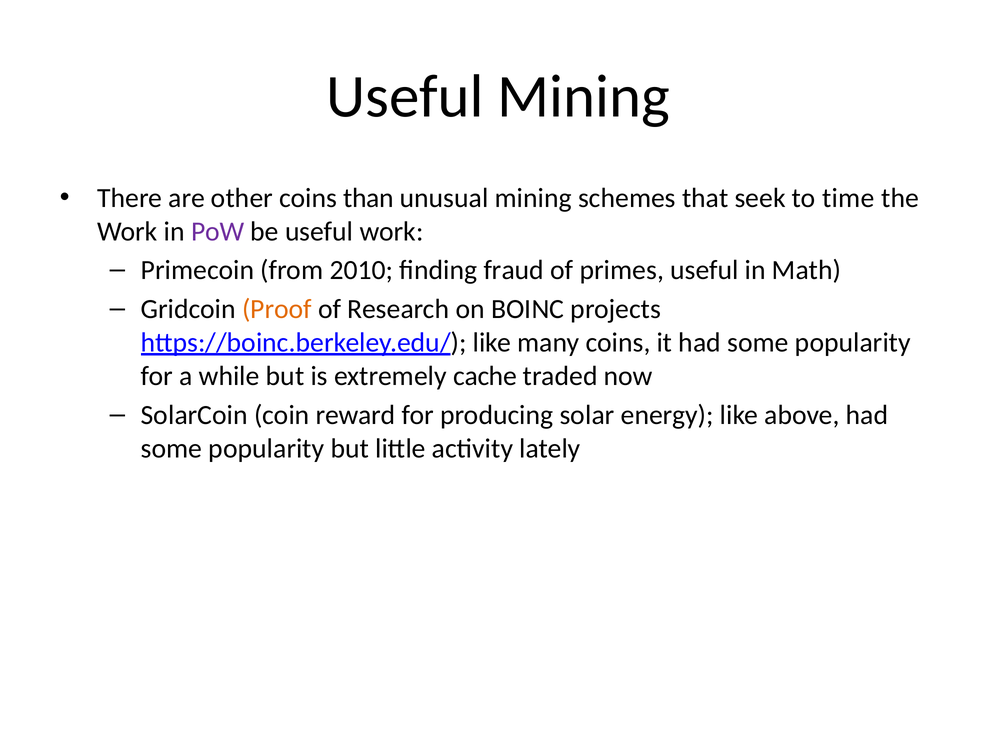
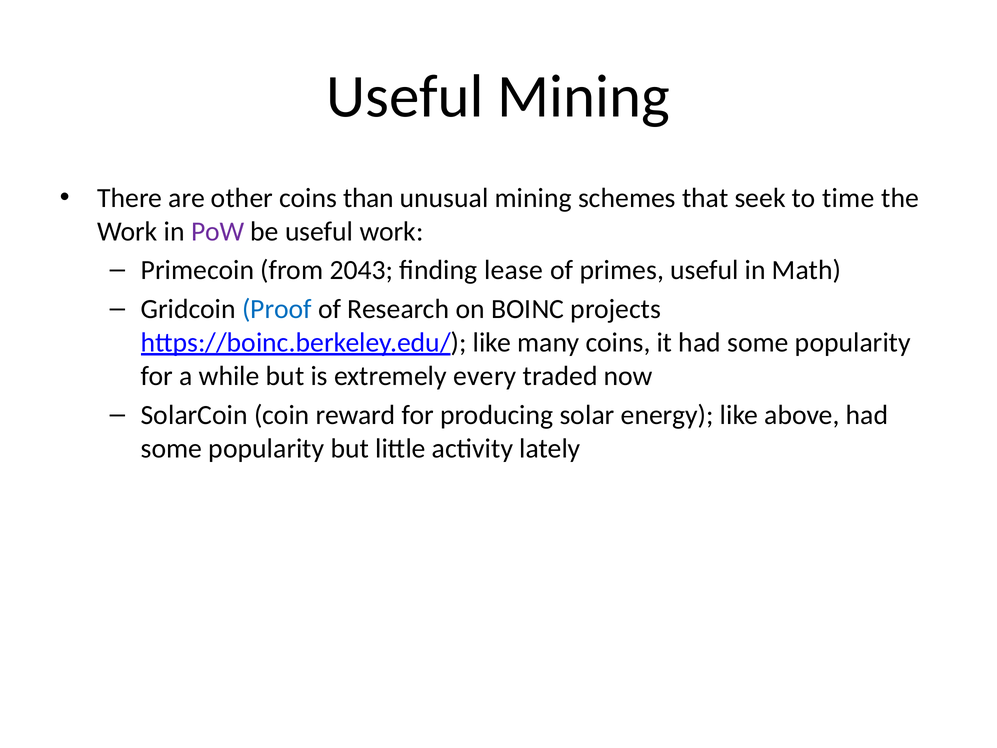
2010: 2010 -> 2043 (361, 270)
fraud: fraud -> lease (514, 270)
Proof colour: orange -> blue (277, 309)
cache: cache -> every (485, 376)
